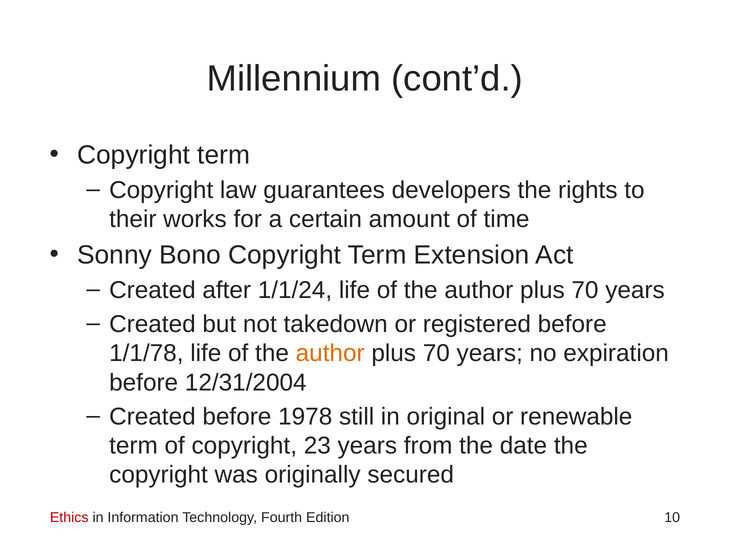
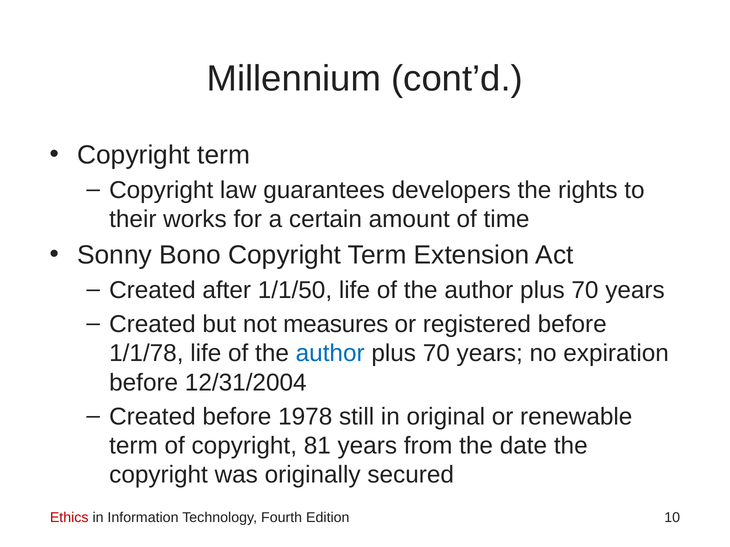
1/1/24: 1/1/24 -> 1/1/50 (295, 290)
takedown: takedown -> measures (336, 324)
author colour: orange -> blue (330, 354)
23: 23 -> 81 (317, 446)
